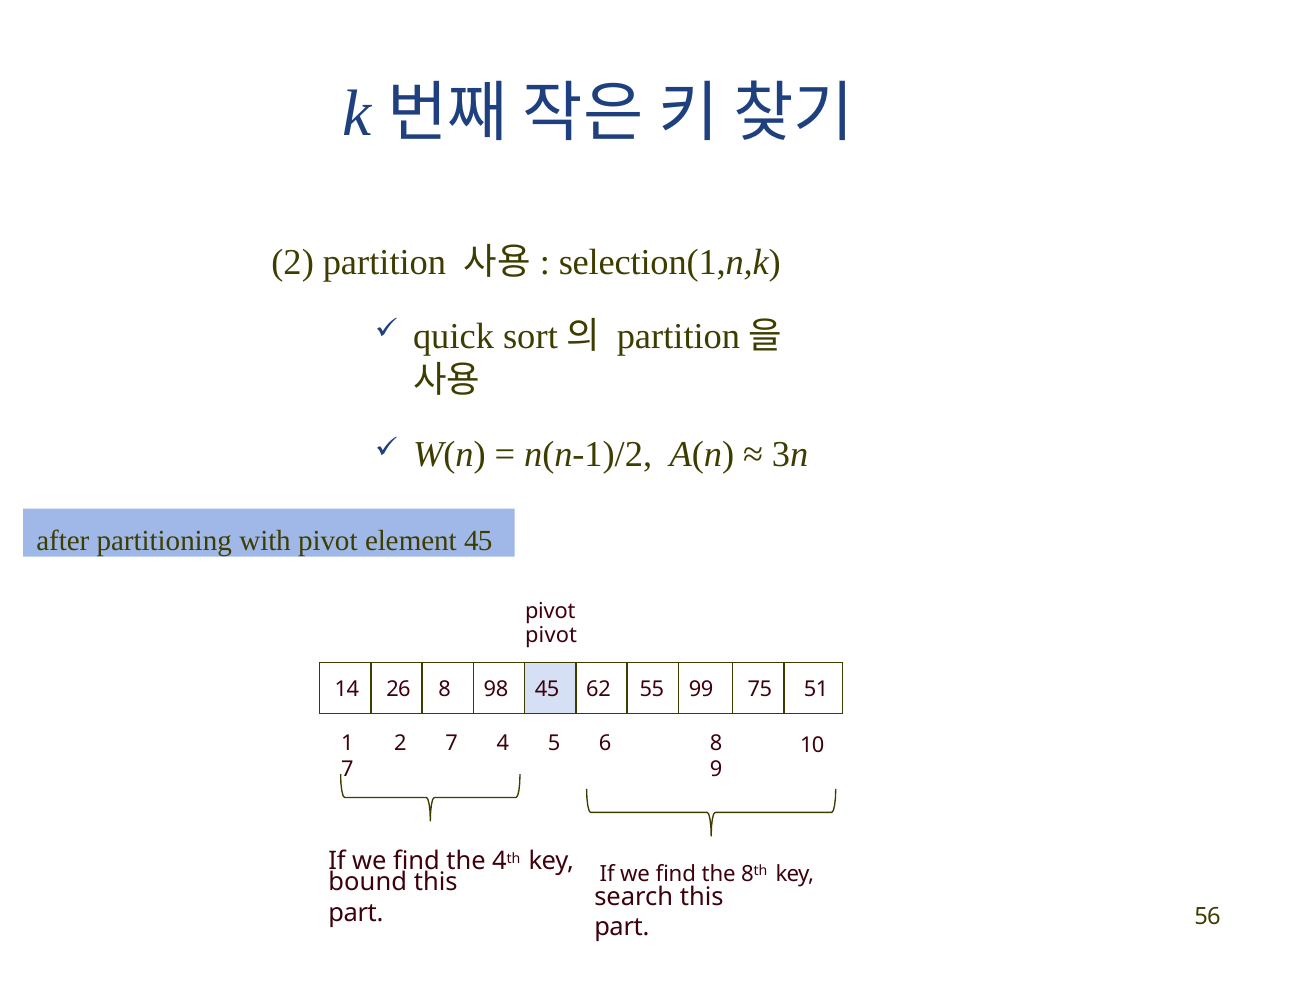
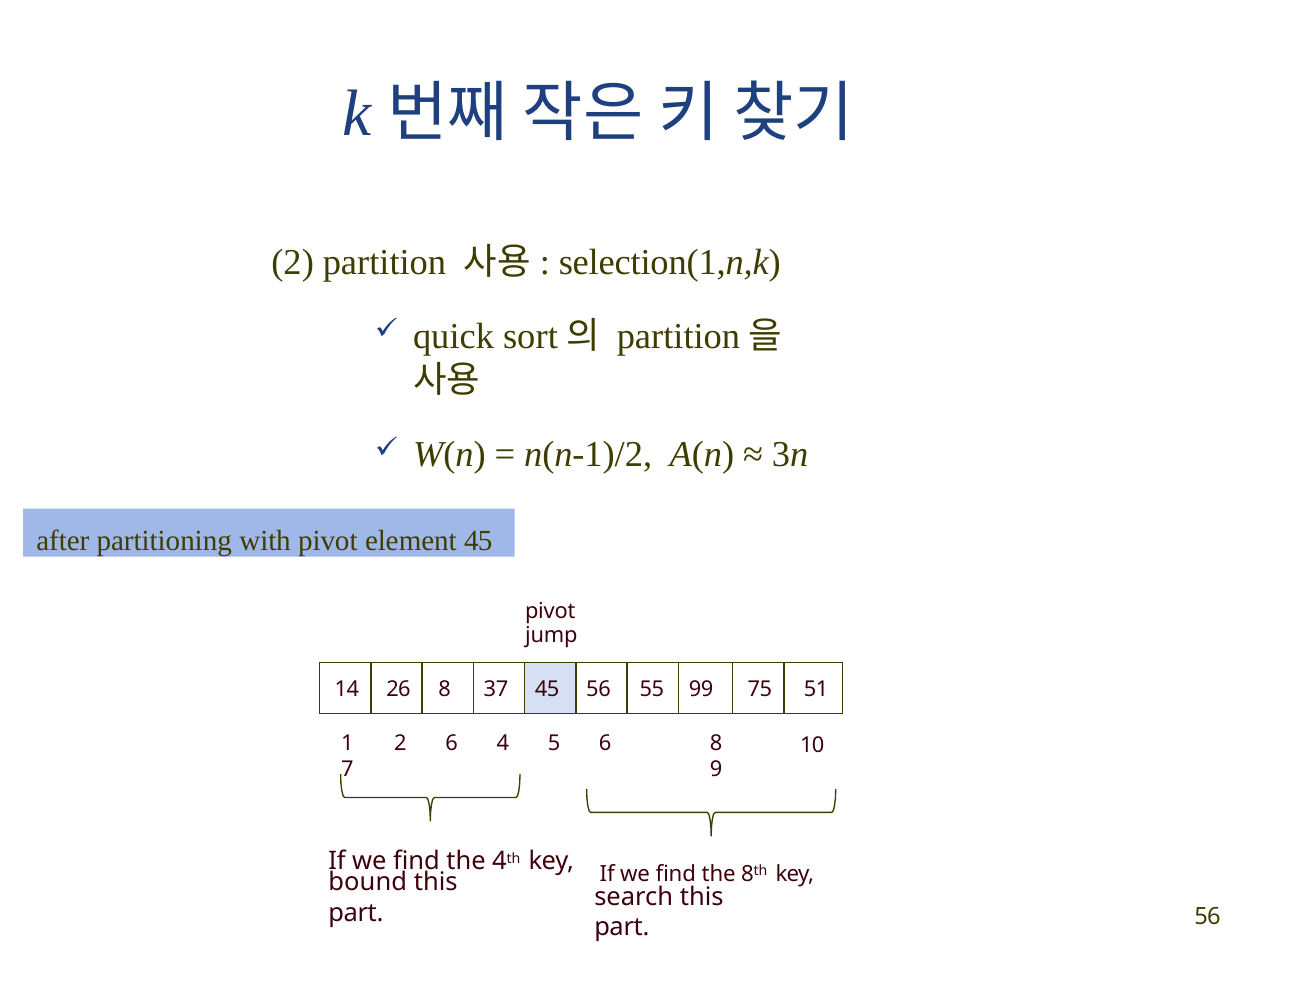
pivot: pivot -> jump (551, 634)
98: 98 -> 37 (496, 689)
62: 62 -> 56 (598, 689)
2 7: 7 -> 6 (452, 743)
